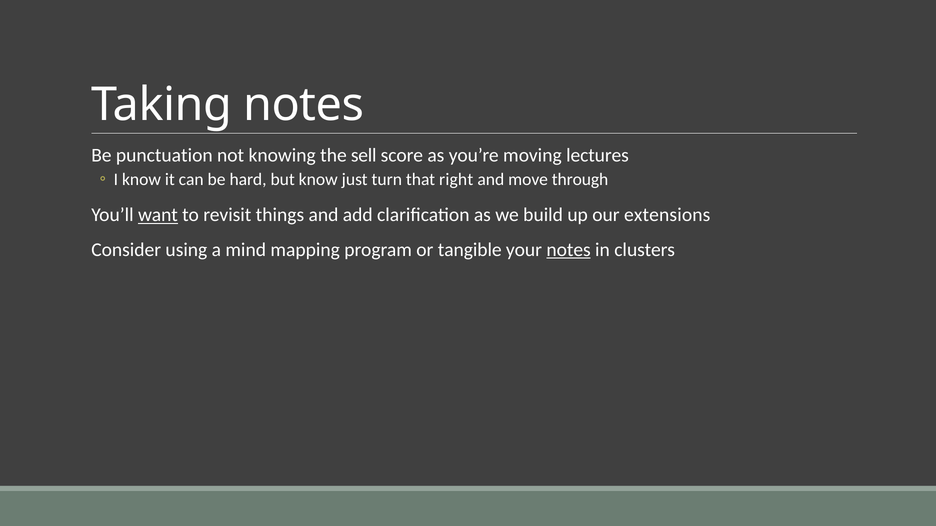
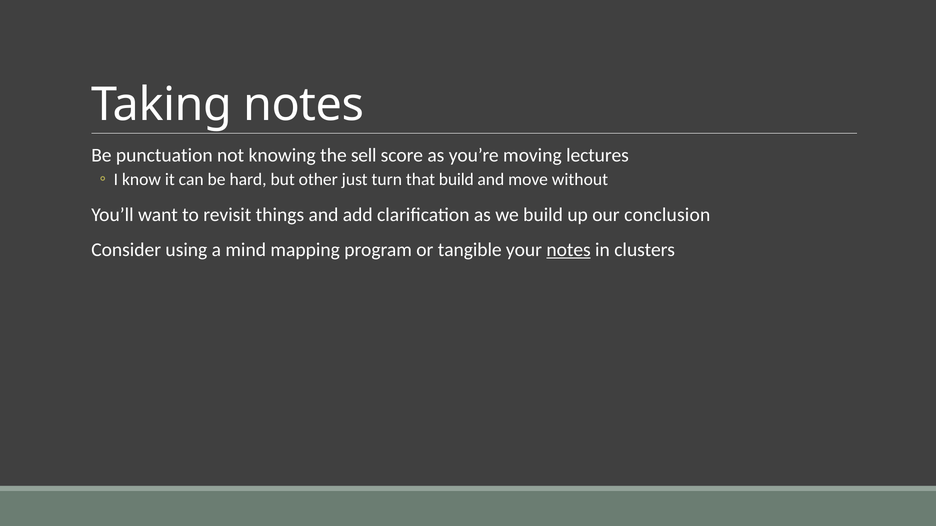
but know: know -> other (318, 180)
that right: right -> build (456, 180)
through: through -> without (580, 180)
want underline: present -> none (158, 215)
extensions: extensions -> conclusion (667, 215)
